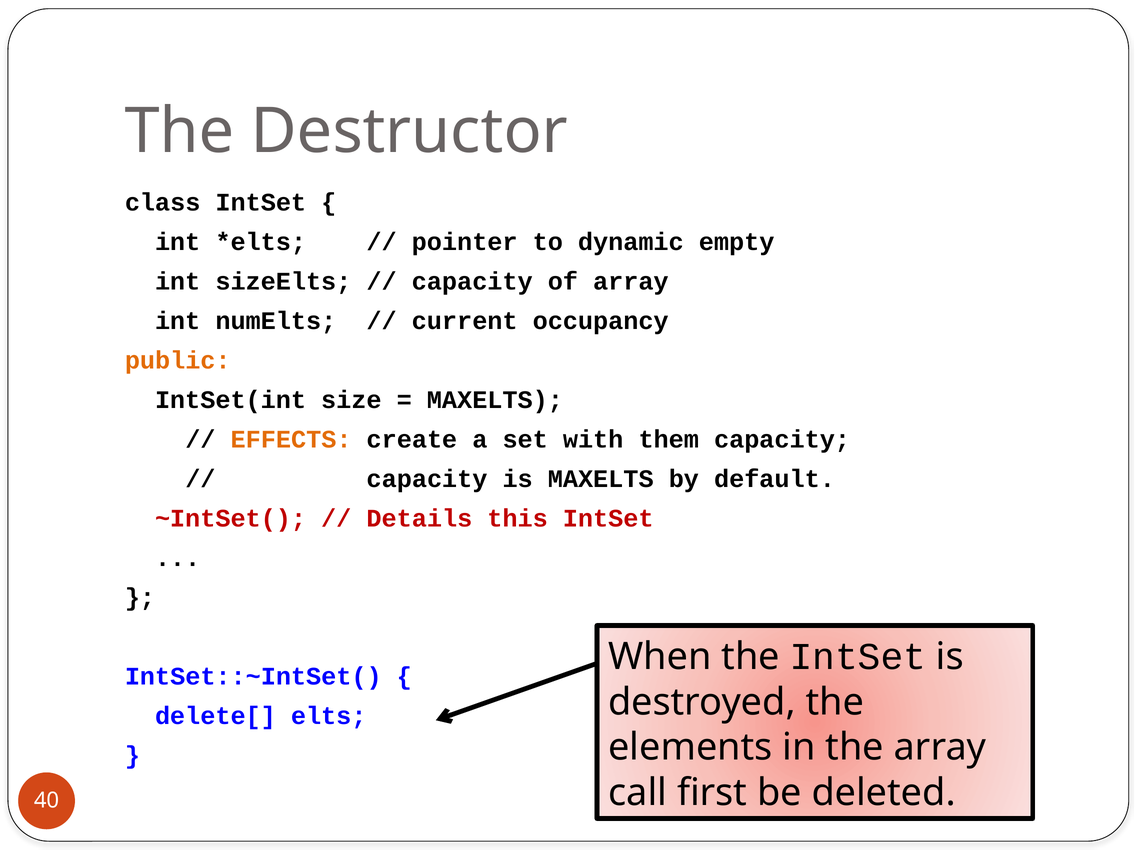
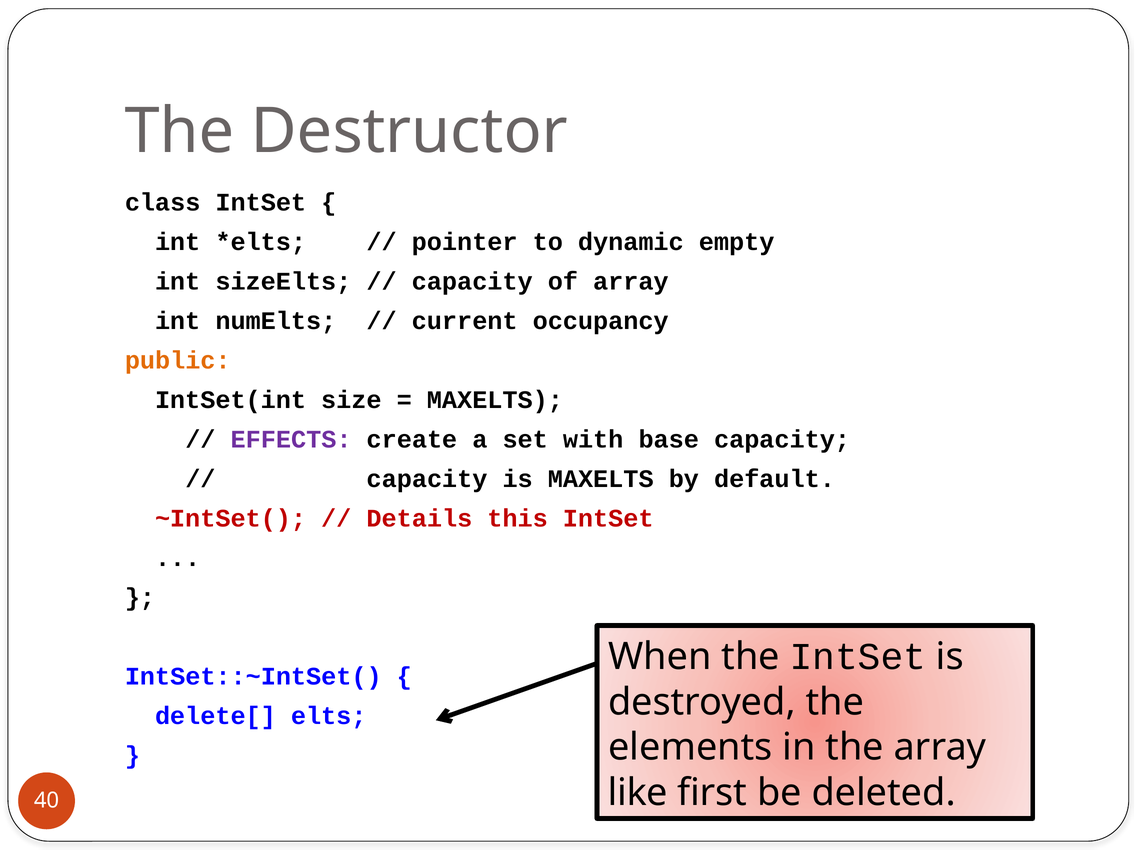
EFFECTS colour: orange -> purple (291, 439)
them: them -> base (669, 439)
call: call -> like (638, 793)
